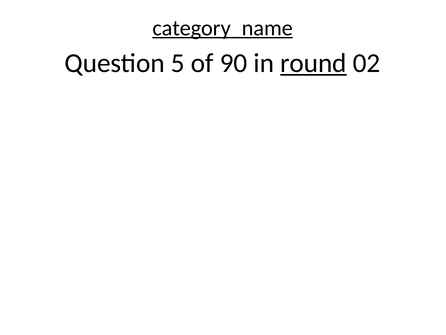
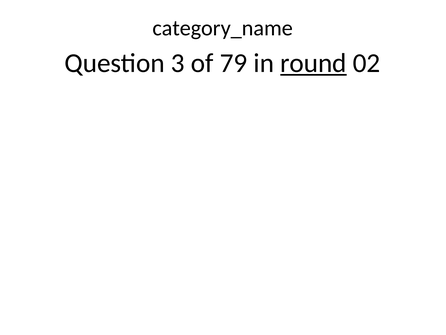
category_name underline: present -> none (223, 28)
5: 5 -> 3 (178, 63)
90: 90 -> 79 (234, 63)
